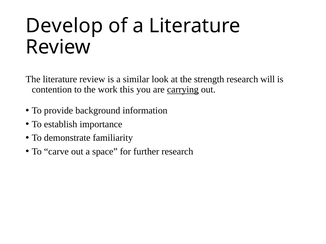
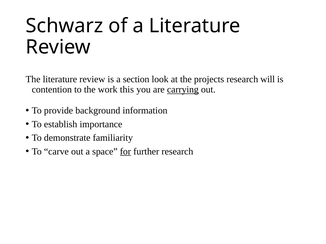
Develop: Develop -> Schwarz (64, 26)
similar: similar -> section (136, 80)
strength: strength -> projects (209, 80)
for underline: none -> present (125, 152)
